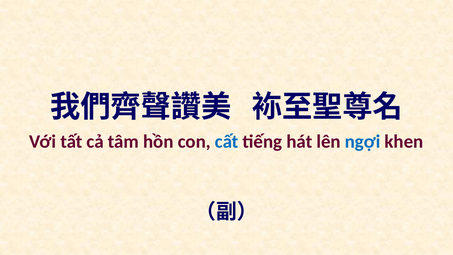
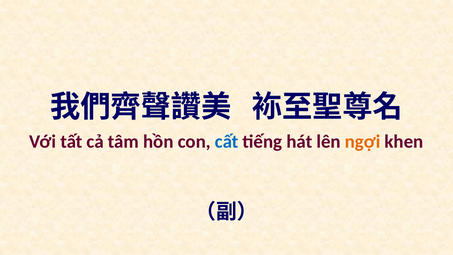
ngợi colour: blue -> orange (363, 142)
